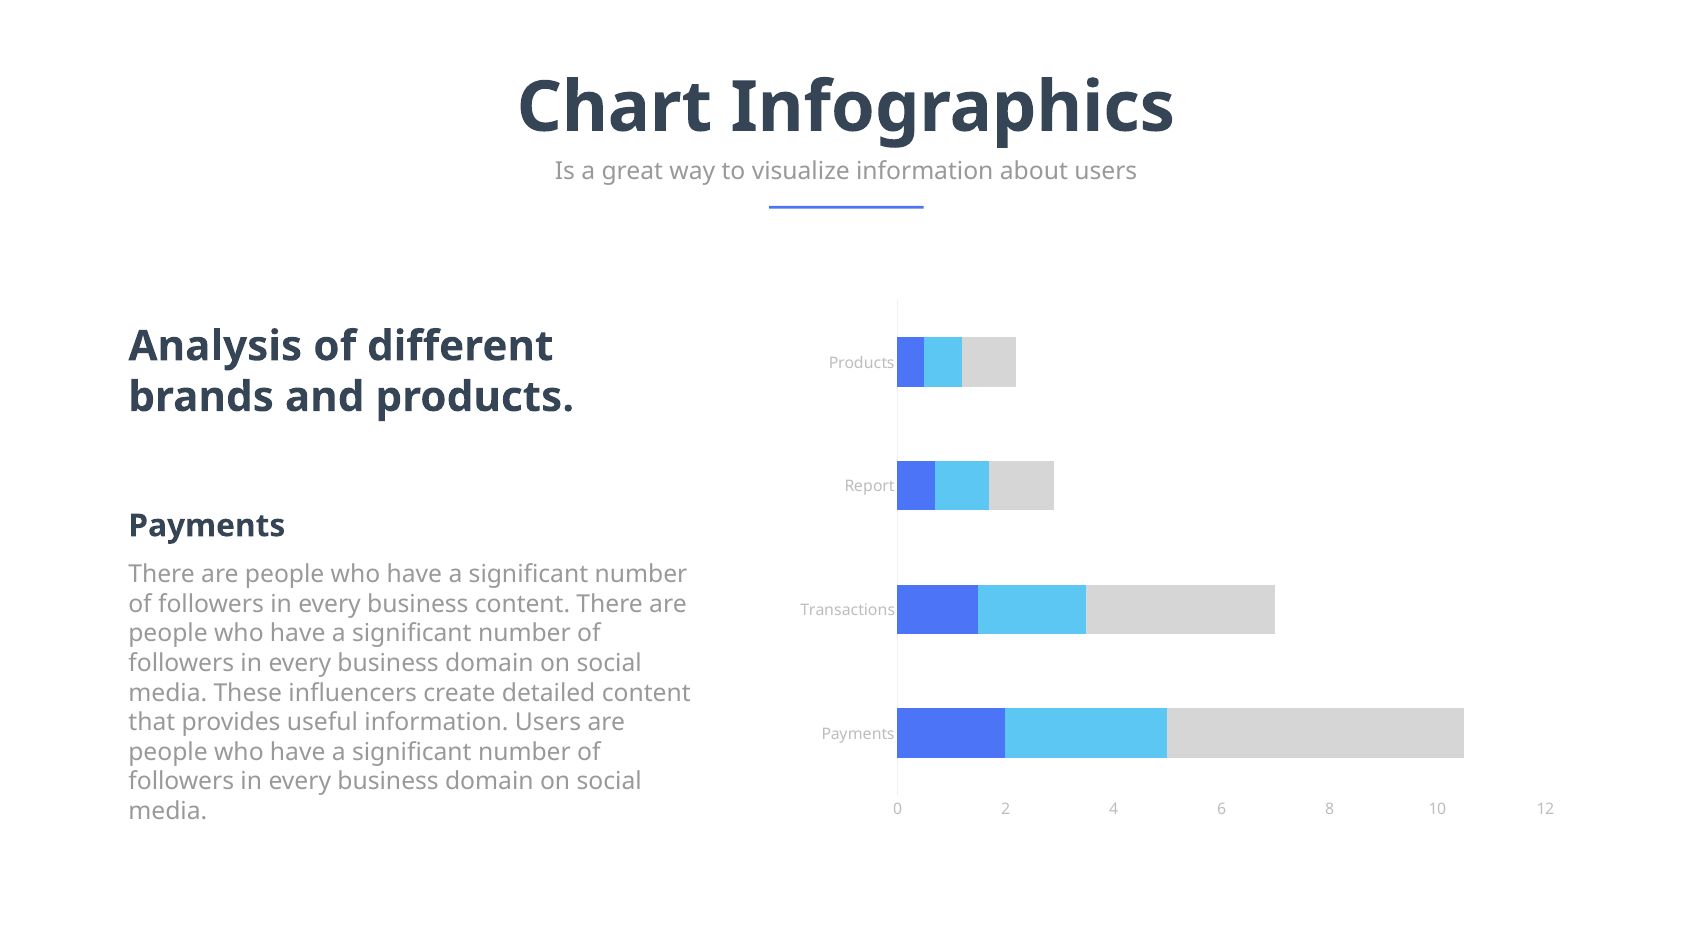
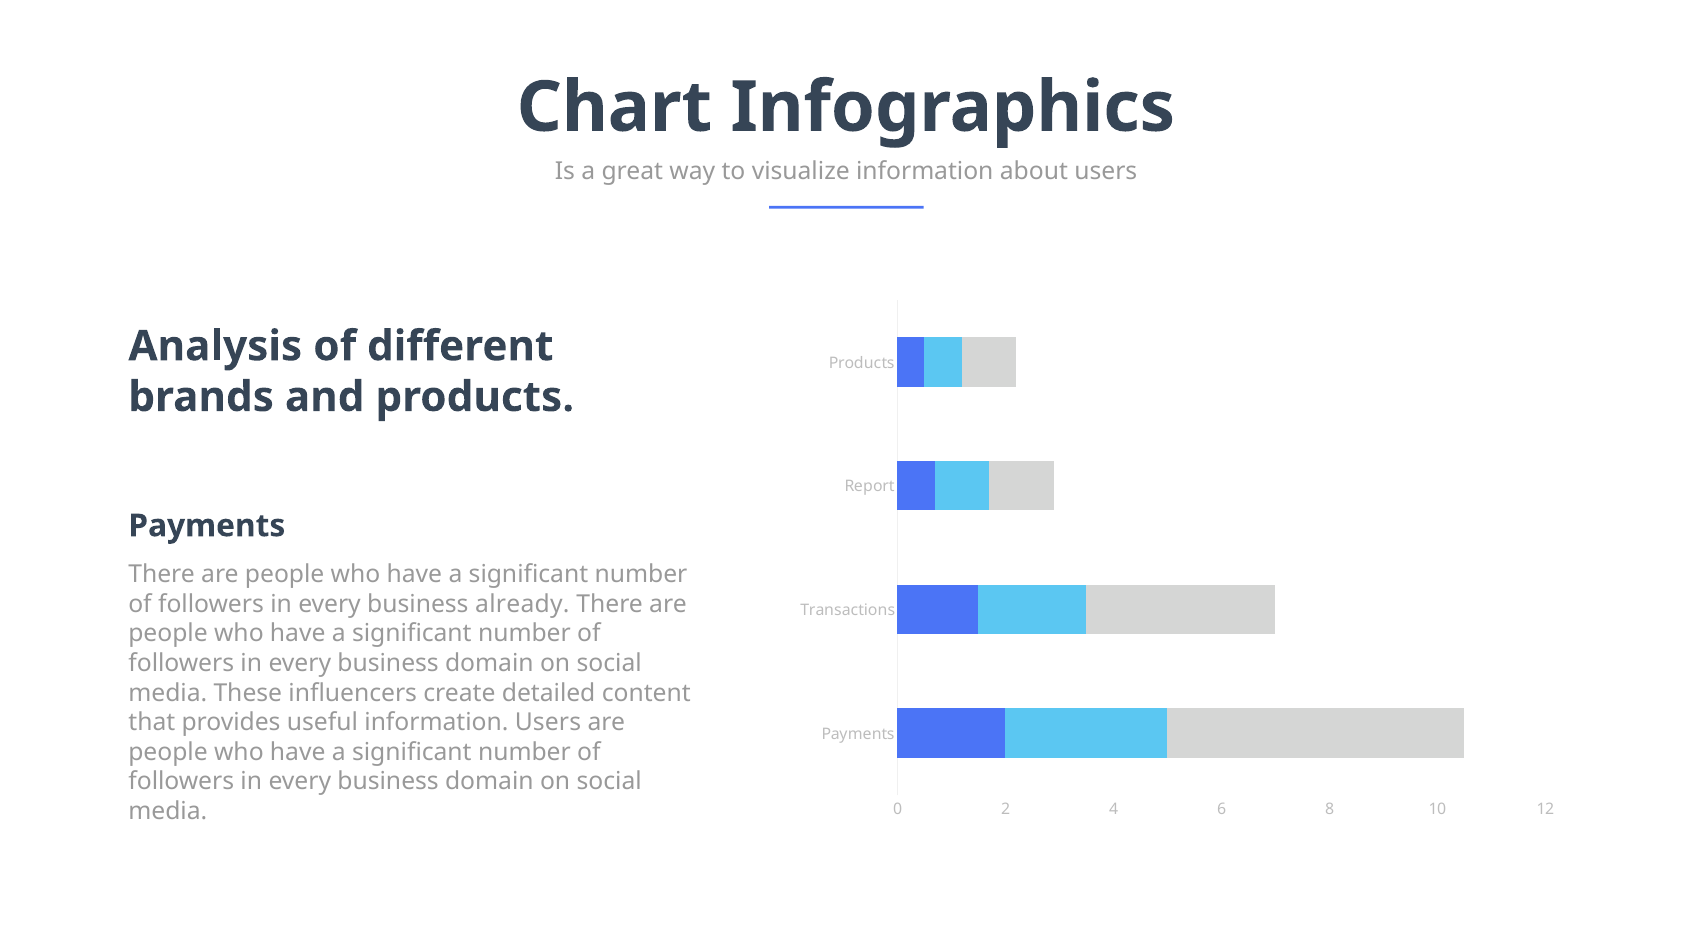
business content: content -> already (522, 604)
